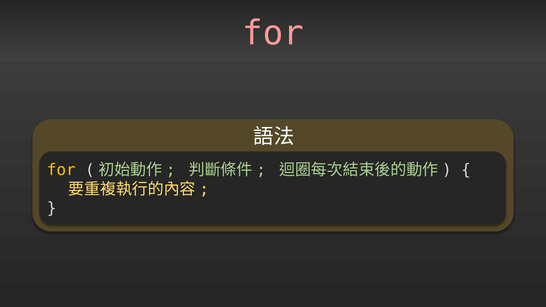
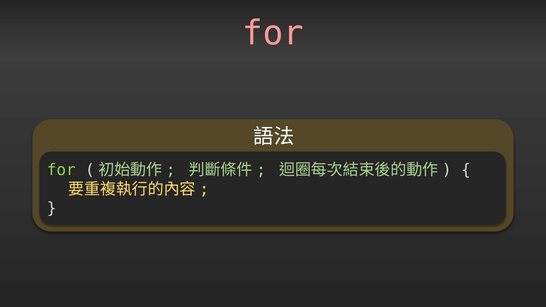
for colour: yellow -> light green (61, 170)
